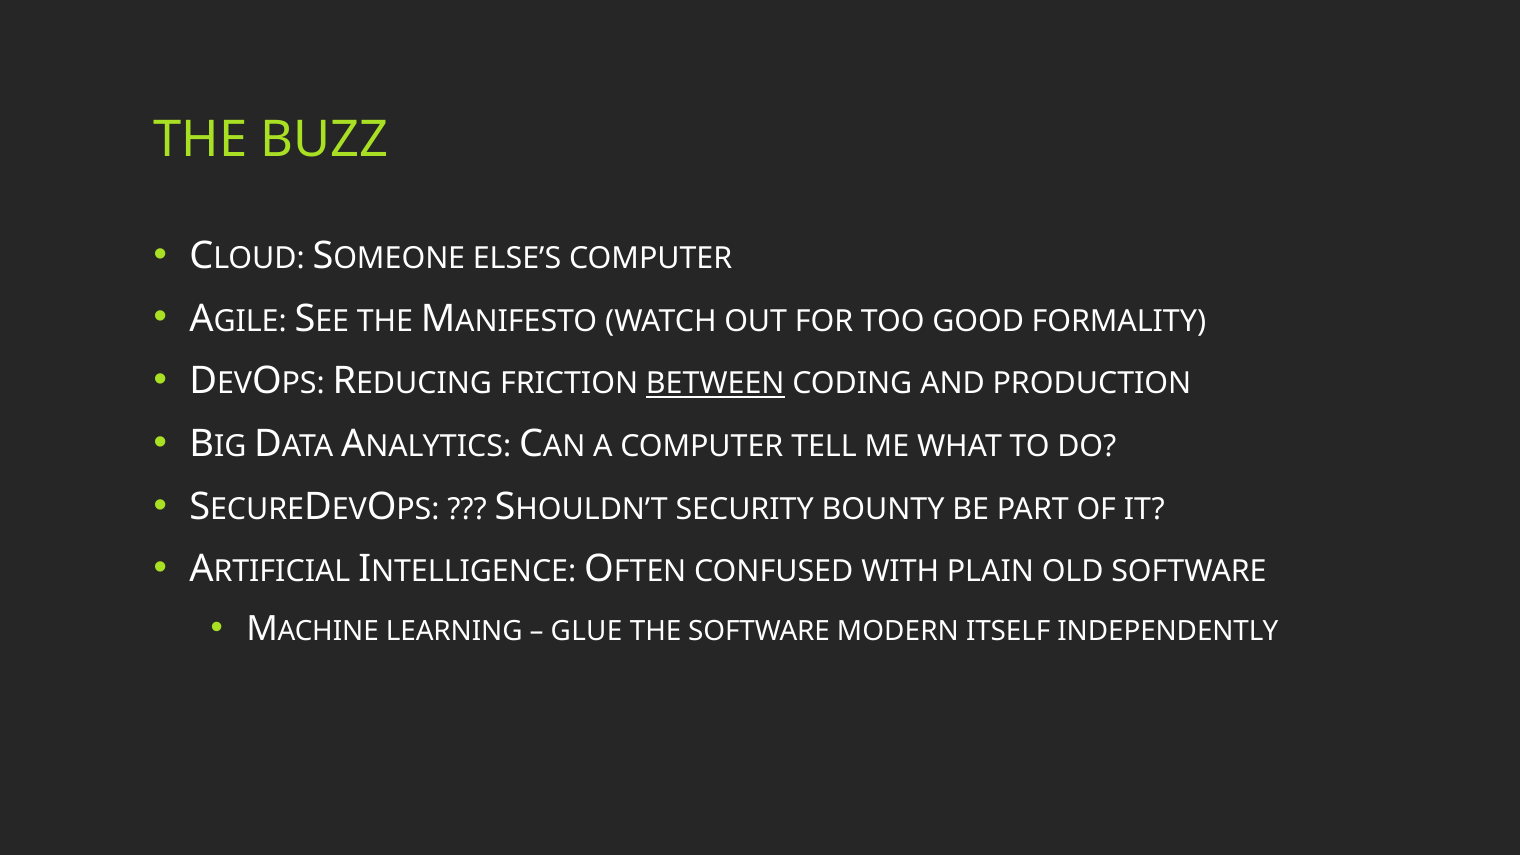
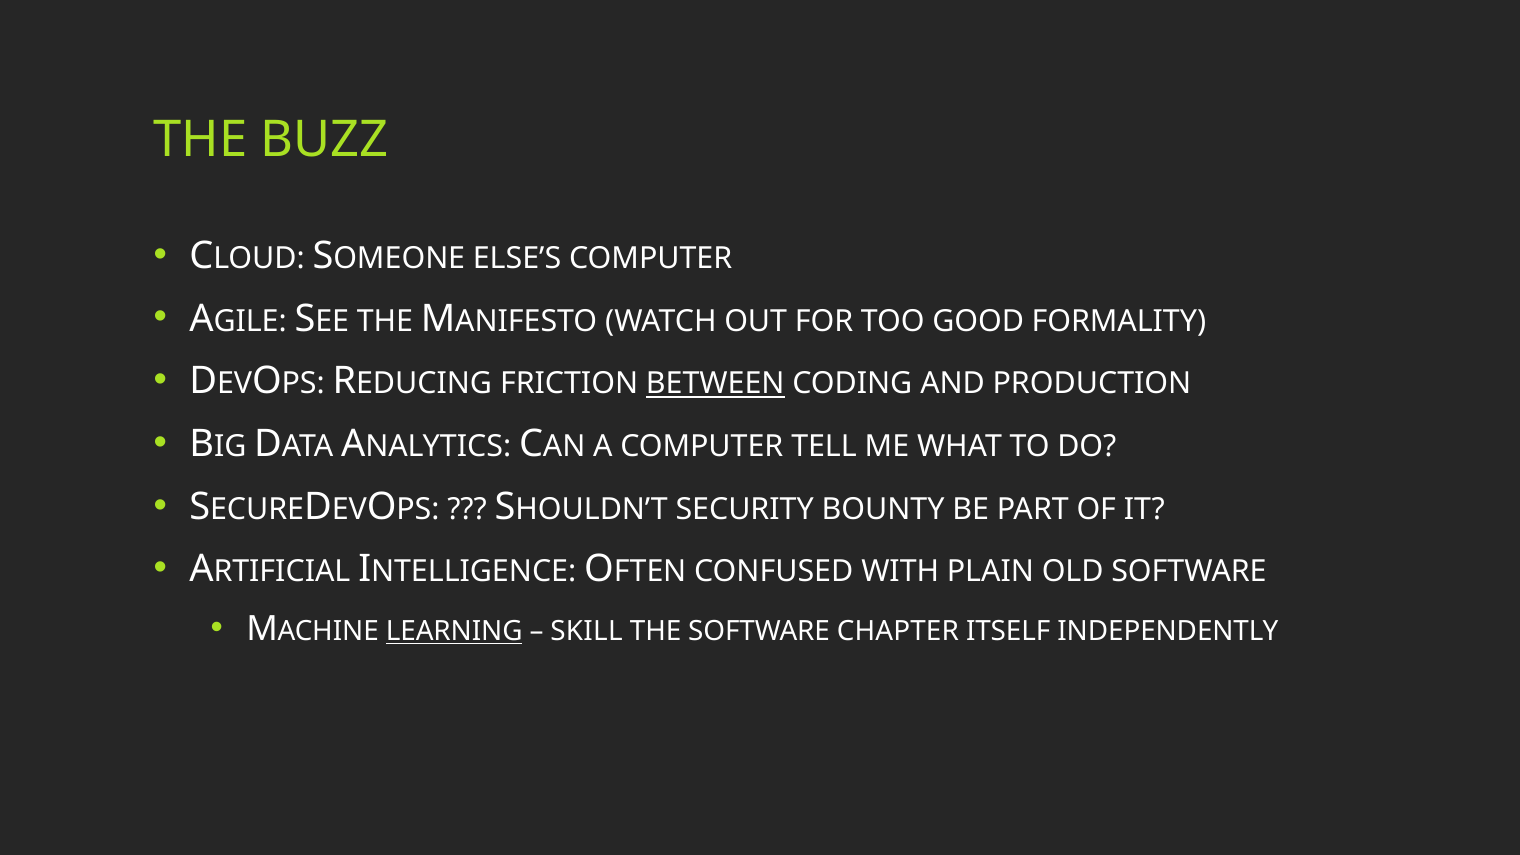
LEARNING underline: none -> present (454, 632)
GLUE: GLUE -> SKILL (587, 632)
MODERN: MODERN -> CHAPTER (898, 632)
